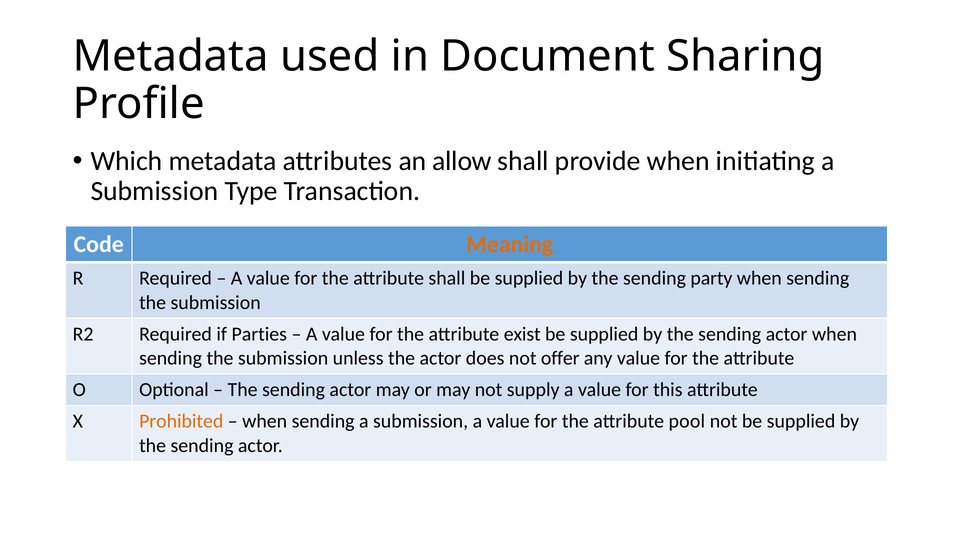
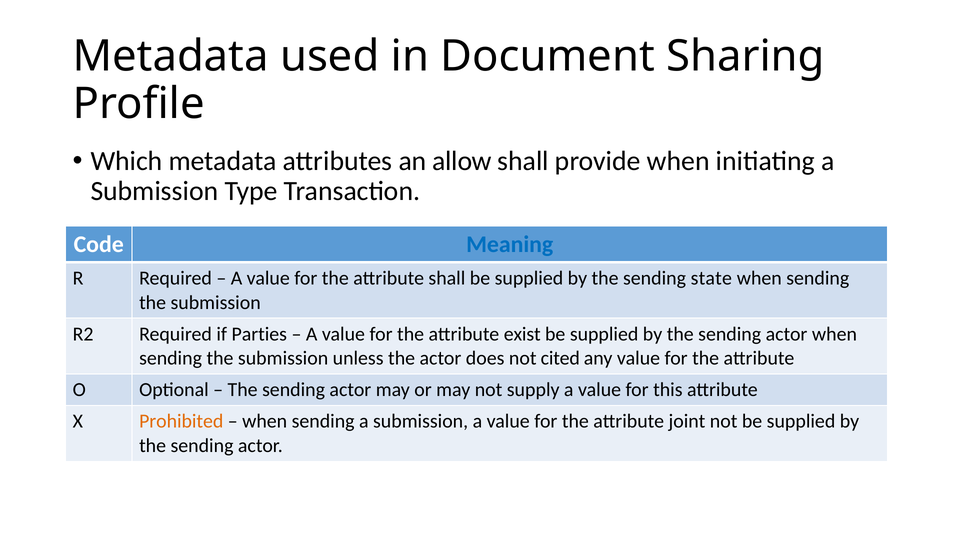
Meaning colour: orange -> blue (510, 244)
party: party -> state (711, 278)
offer: offer -> cited (560, 358)
pool: pool -> joint (687, 421)
